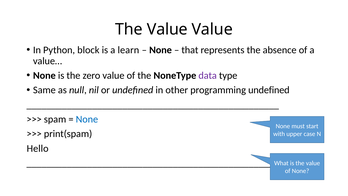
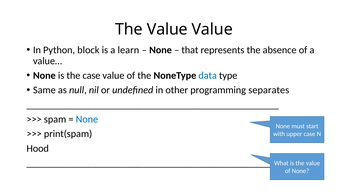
the zero: zero -> case (91, 75)
data colour: purple -> blue (208, 75)
programming undefined: undefined -> separates (269, 90)
Hello: Hello -> Hood (38, 148)
